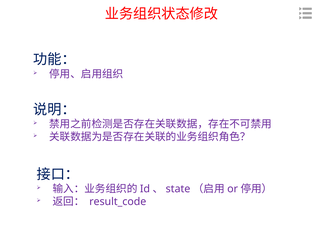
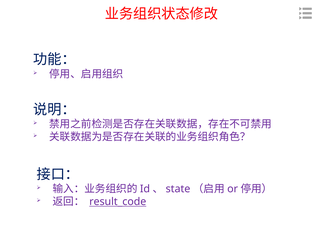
result_code underline: none -> present (118, 202)
